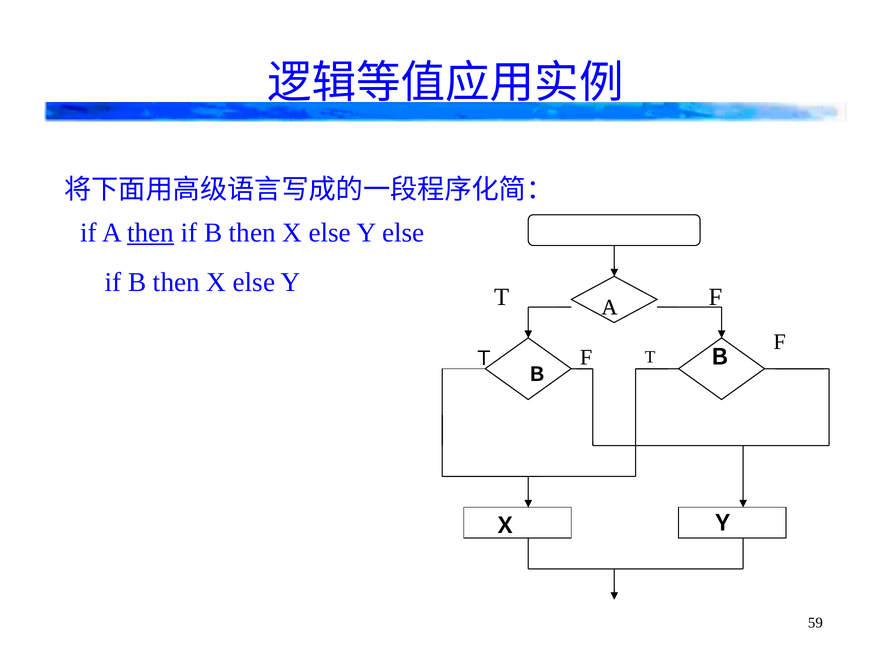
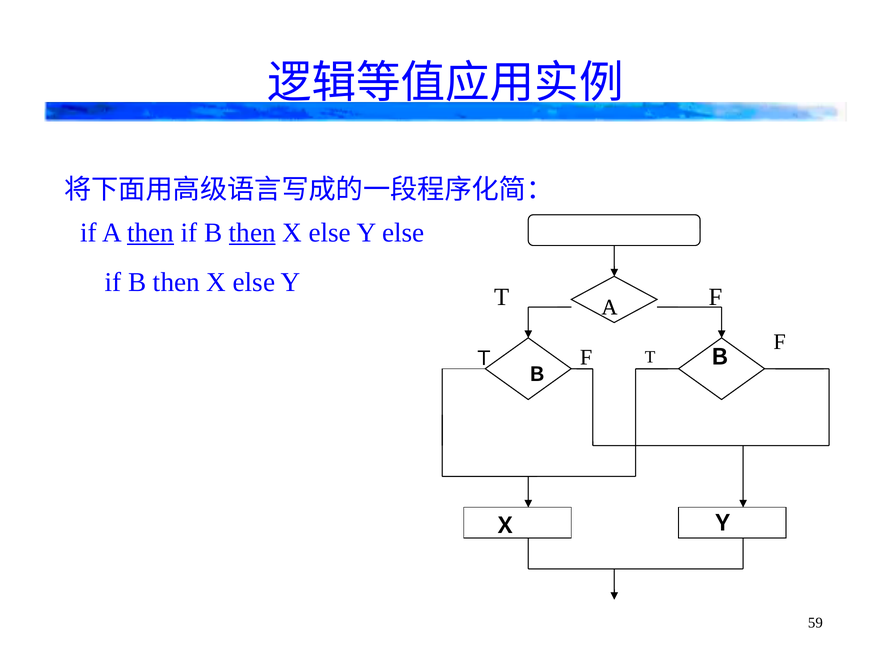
then underline: none -> present (252, 233)
